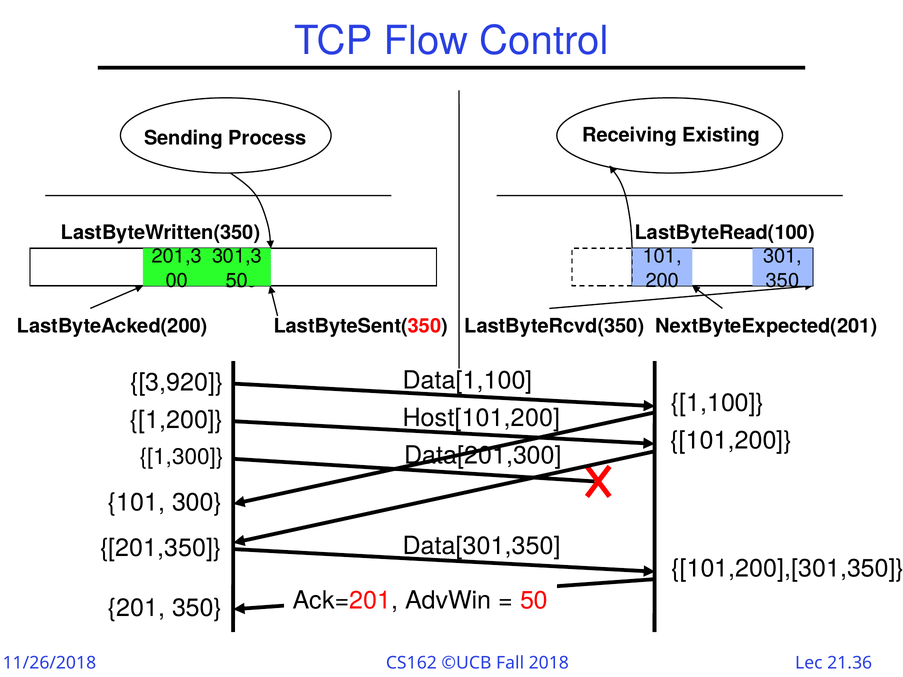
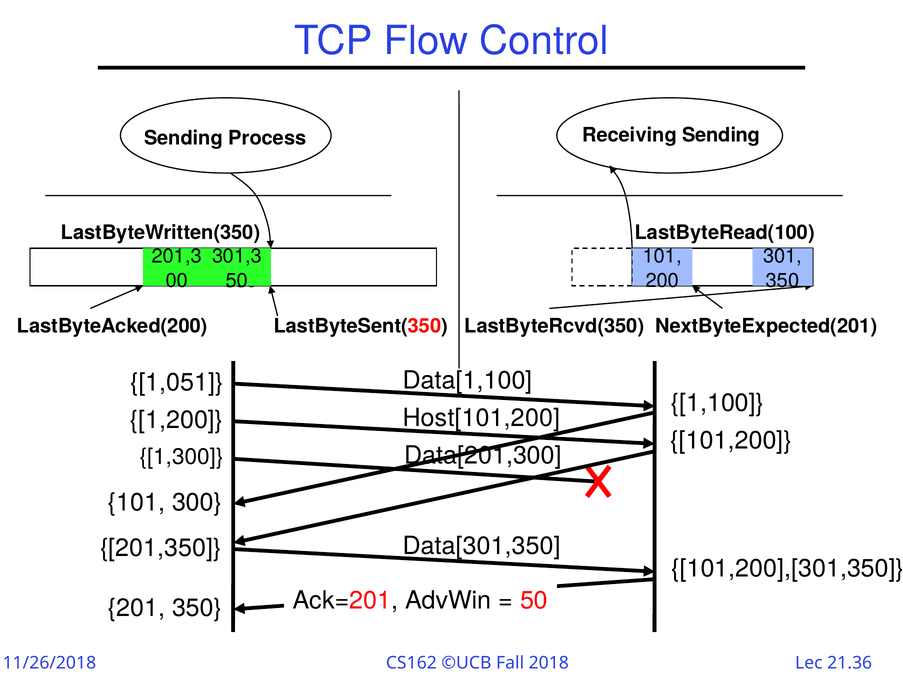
Receiving Existing: Existing -> Sending (721, 135)
3,920: 3,920 -> 1,051 (177, 382)
